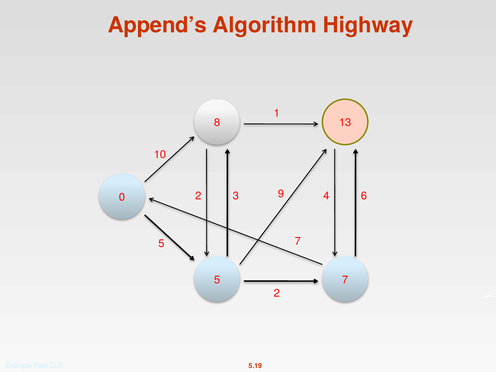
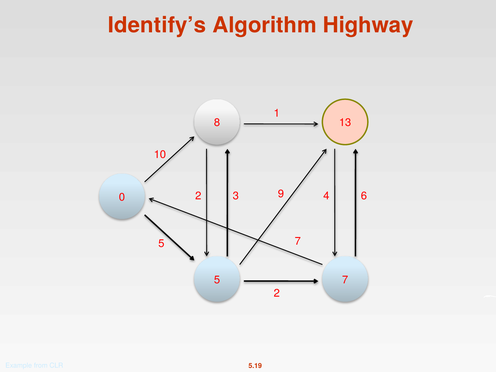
Append’s: Append’s -> Identify’s (157, 25)
